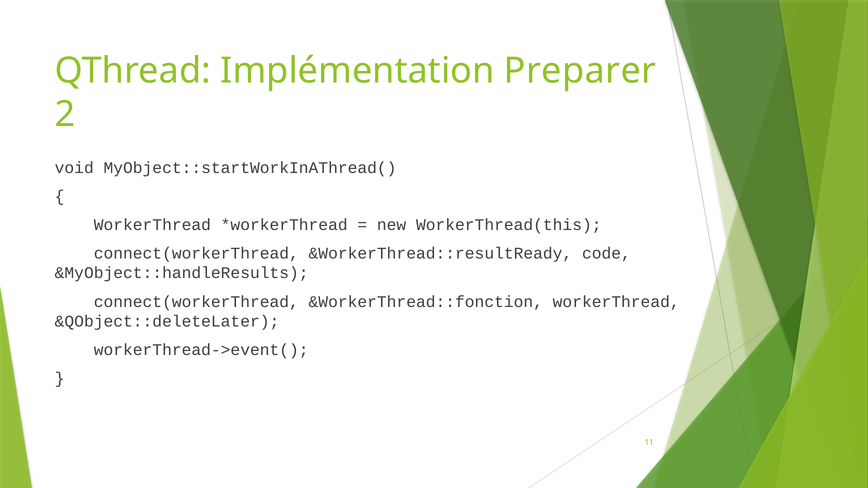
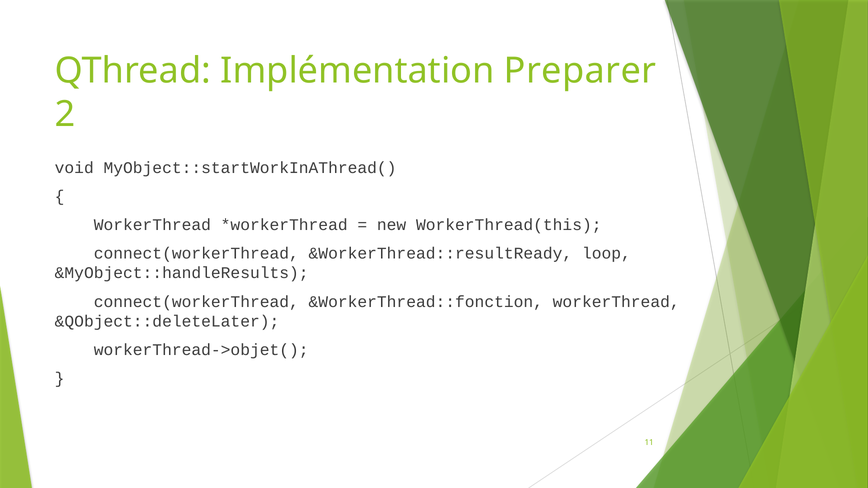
code: code -> loop (606, 254)
workerThread->event(: workerThread->event( -> workerThread->objet( (201, 350)
